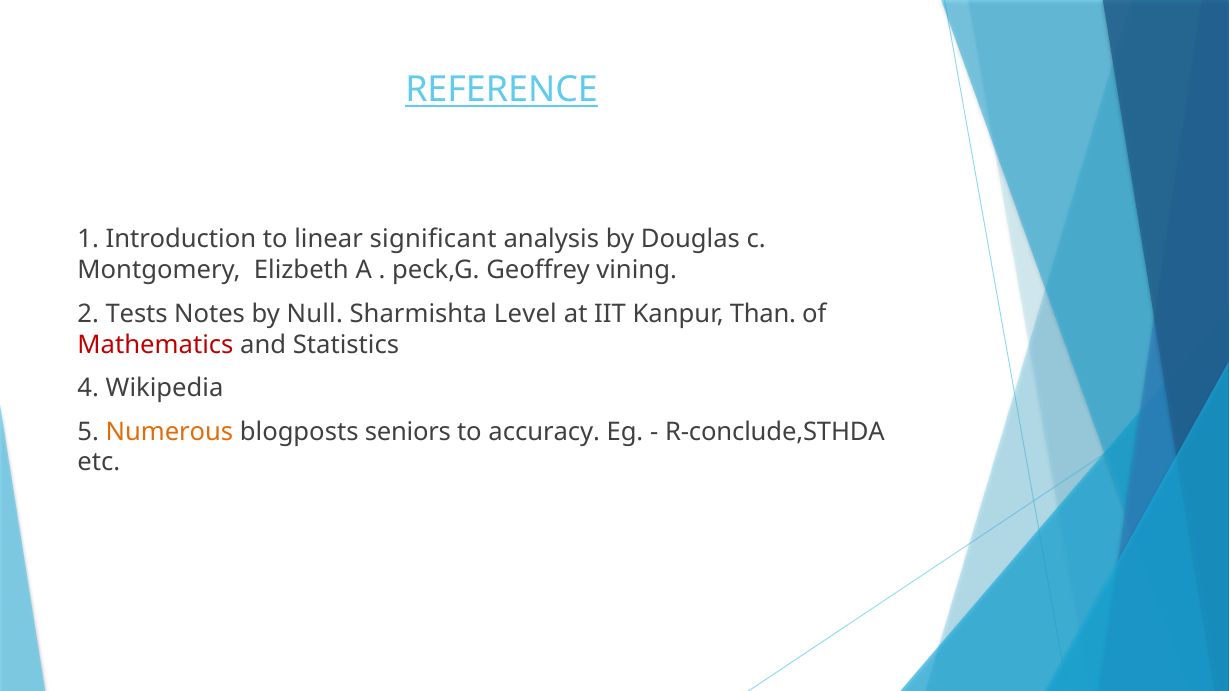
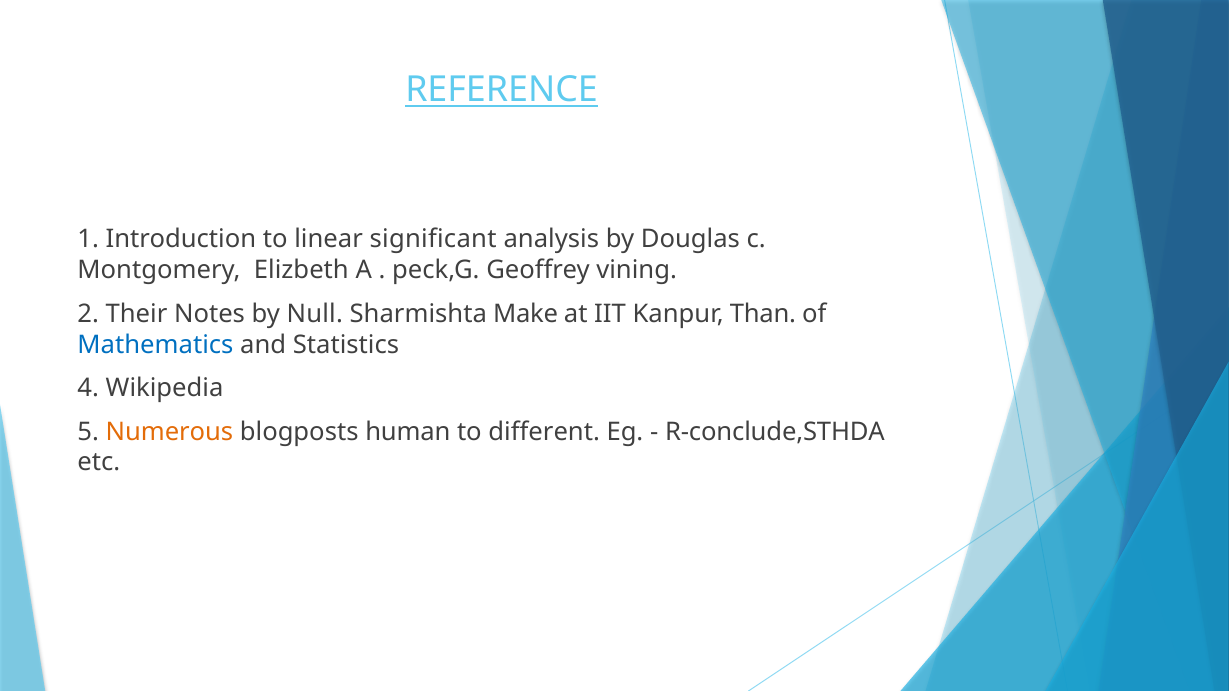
Tests: Tests -> Their (137, 314)
Level: Level -> Make (526, 314)
Mathematics colour: red -> blue (155, 345)
seniors: seniors -> human (408, 432)
accuracy: accuracy -> different (544, 432)
